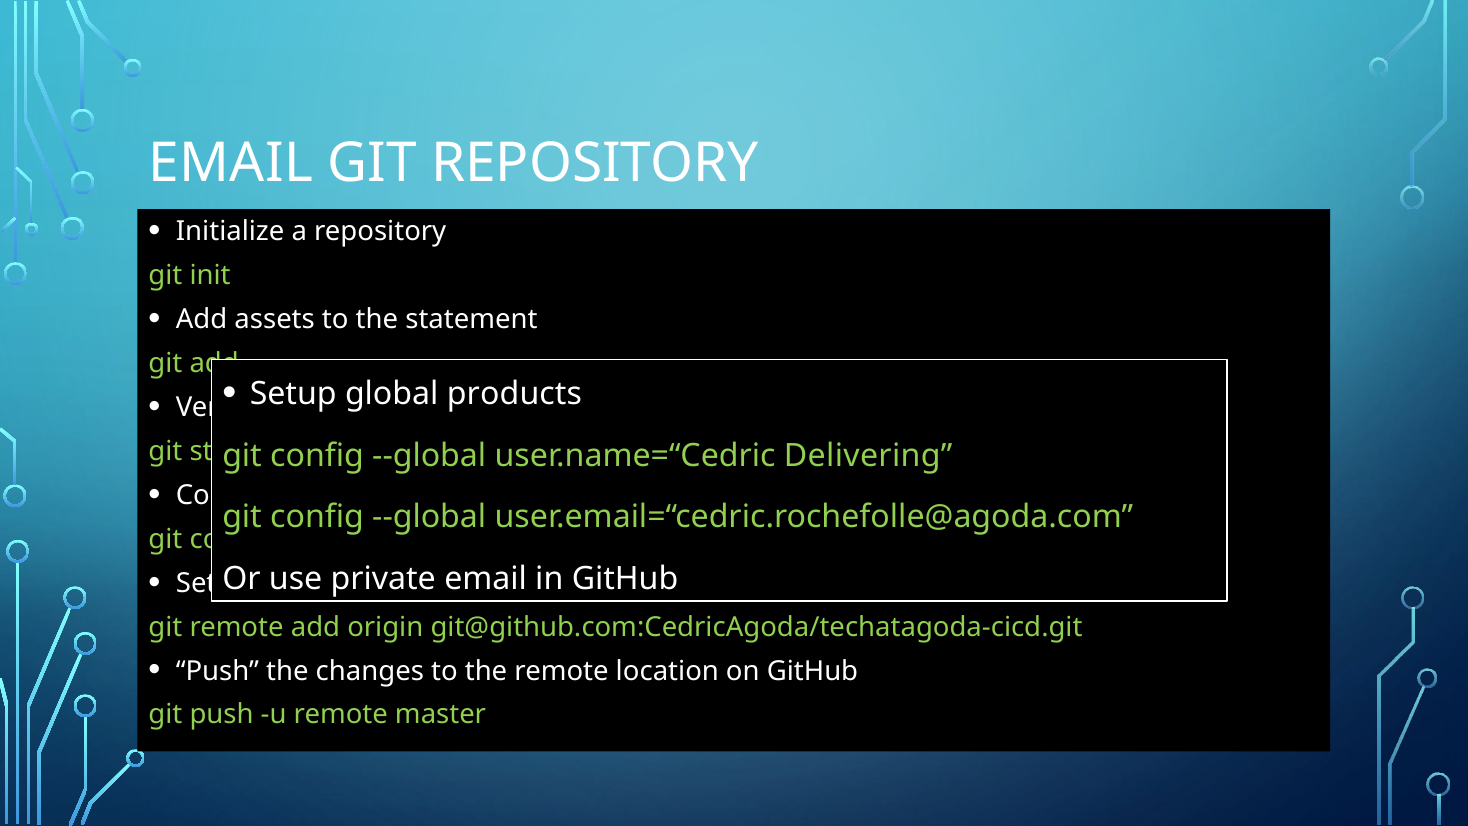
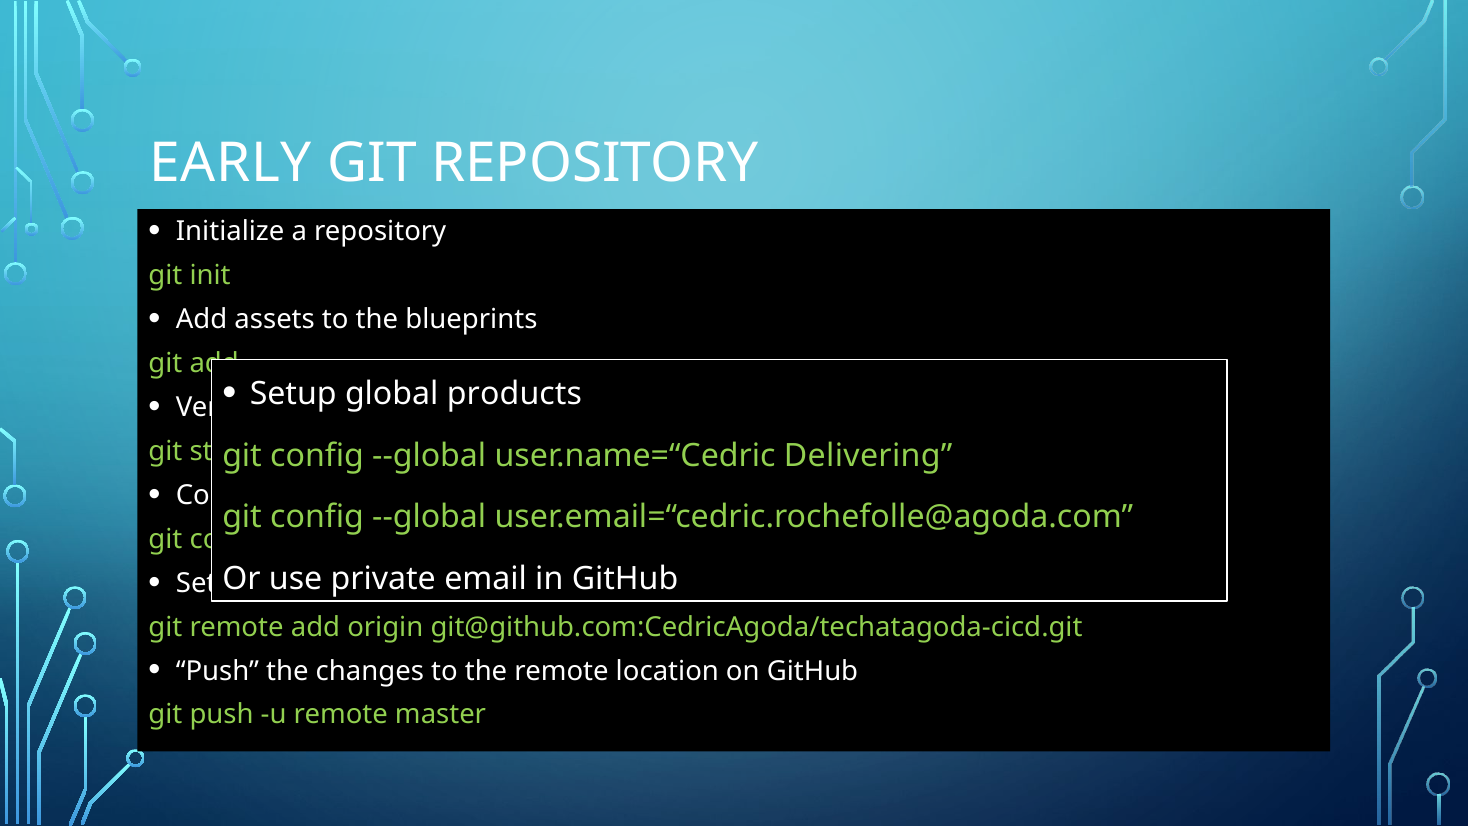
EMAIL: EMAIL -> EARLY (231, 163)
statement: statement -> blueprints (471, 319)
